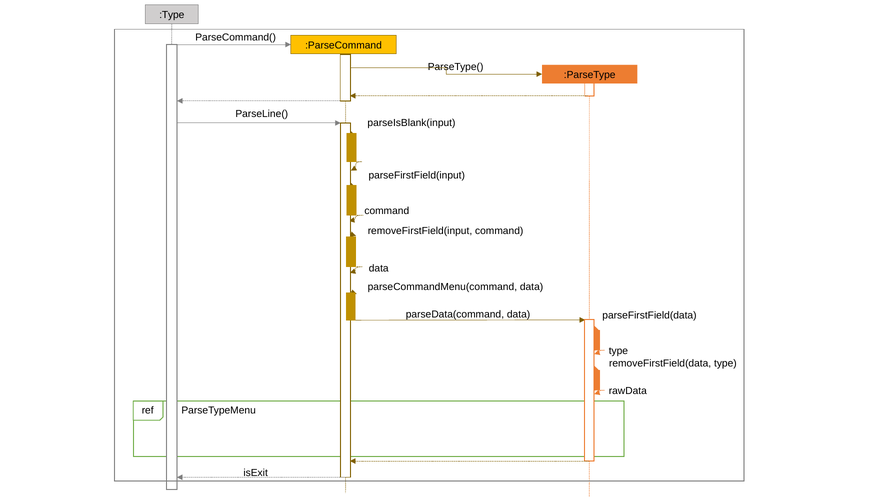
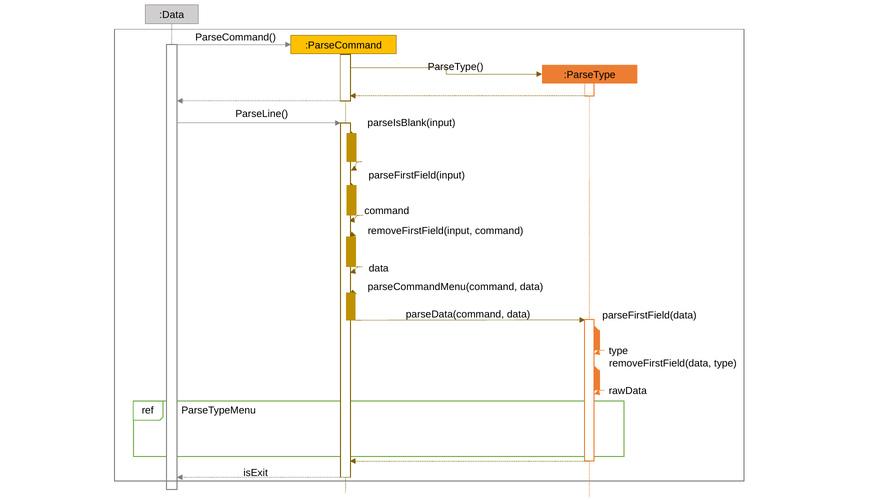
:Type: :Type -> :Data (172, 15)
